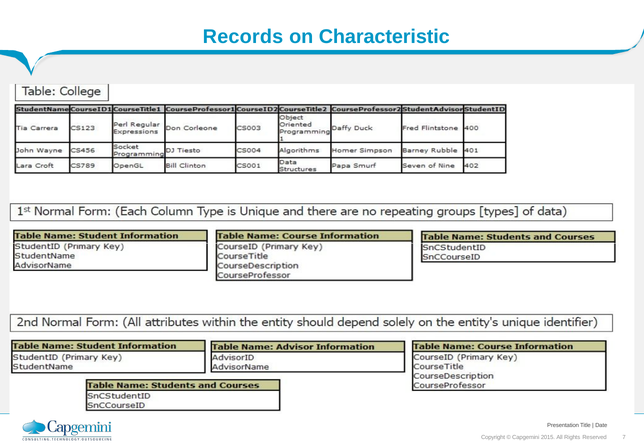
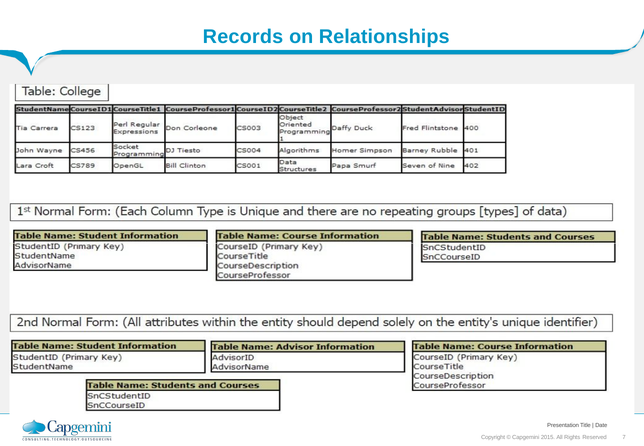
Characteristic: Characteristic -> Relationships (384, 37)
